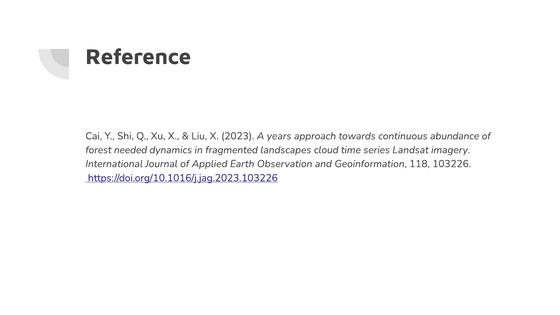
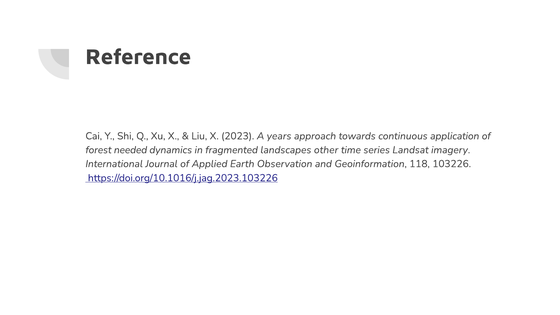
abundance: abundance -> application (455, 136)
cloud: cloud -> other (326, 150)
